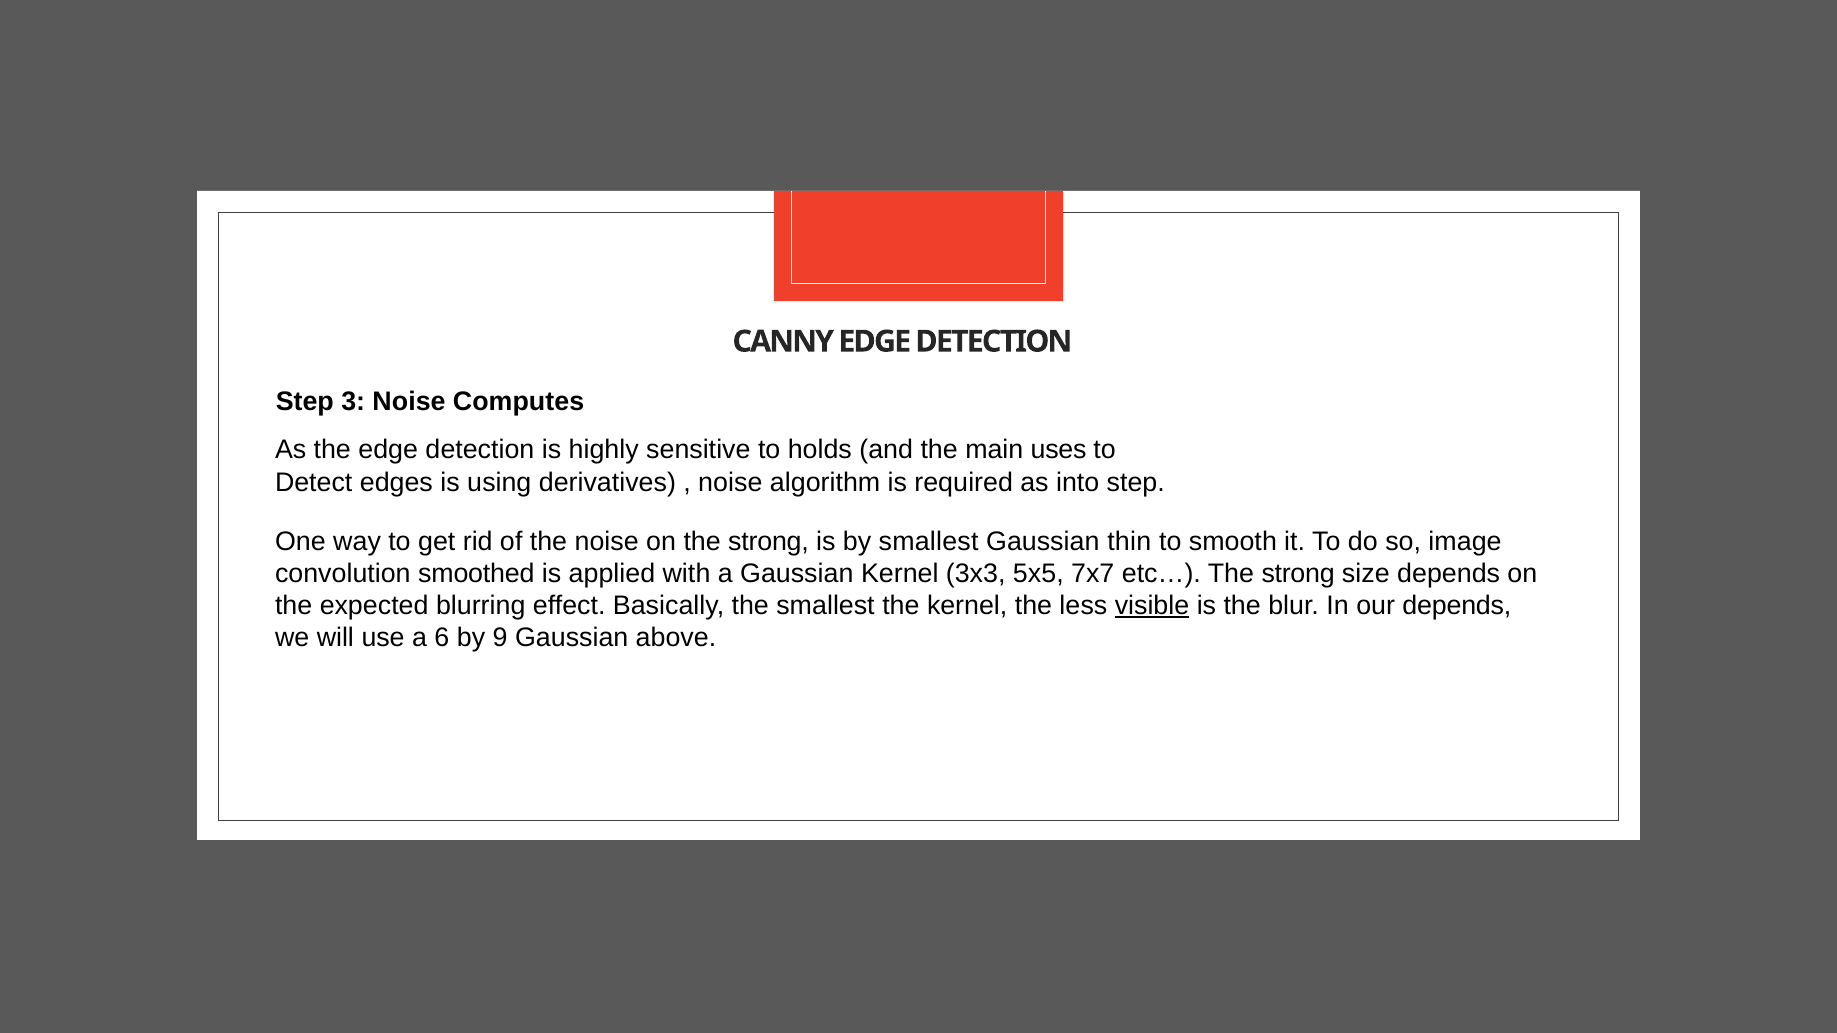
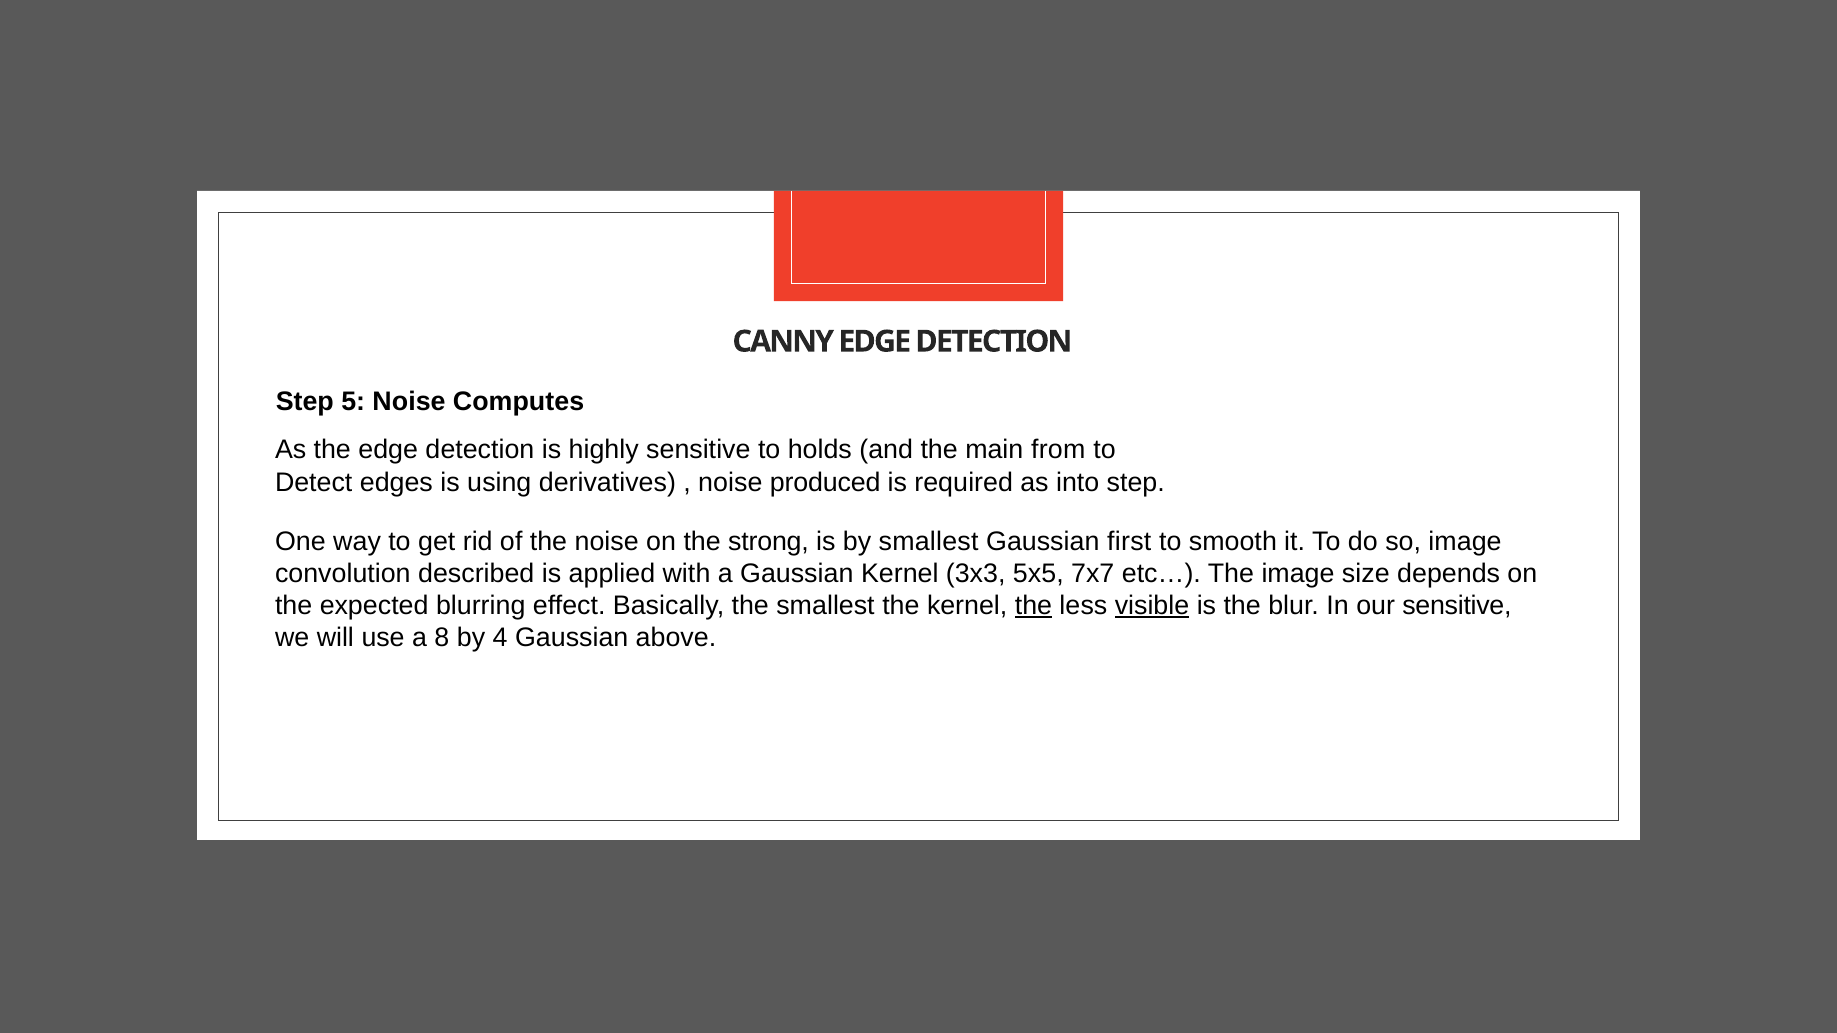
3: 3 -> 5 (353, 402)
uses: uses -> from (1058, 450)
algorithm: algorithm -> produced (825, 482)
thin: thin -> first (1129, 541)
smoothed: smoothed -> described (476, 573)
etc… The strong: strong -> image (1298, 573)
the underline: none -> present (1033, 606)
our depends: depends -> sensitive (1457, 606)
6: 6 -> 8 (442, 638)
9: 9 -> 4 (500, 638)
